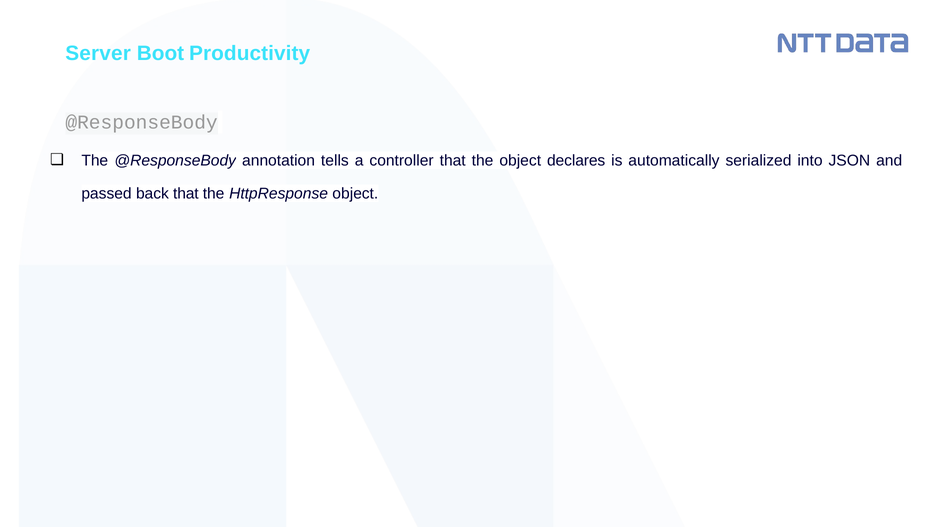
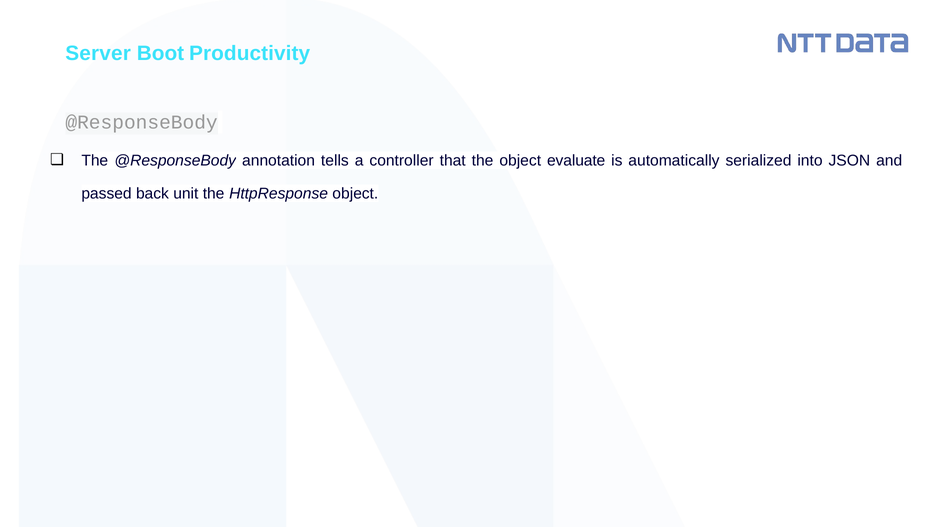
declares: declares -> evaluate (576, 161)
back that: that -> unit (186, 194)
